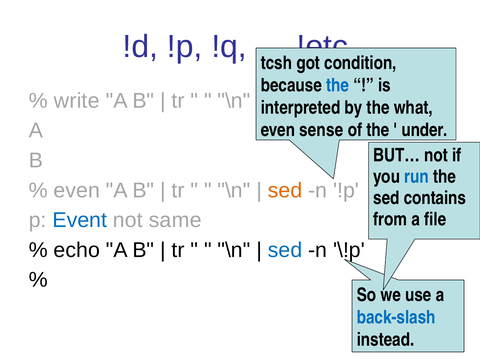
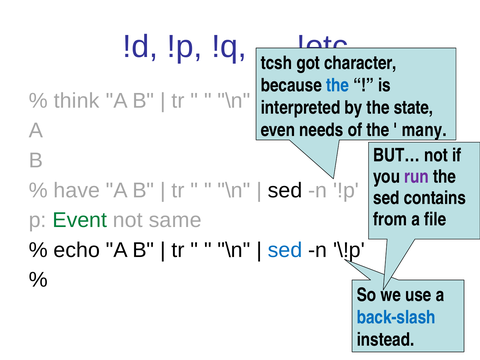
condition: condition -> character (360, 63)
write: write -> think (77, 101)
what: what -> state (413, 108)
sense: sense -> needs (321, 130)
under: under -> many (424, 130)
run colour: blue -> purple (417, 177)
even: even -> have (77, 190)
sed colour: orange -> black (285, 190)
Event colour: blue -> green (80, 220)
